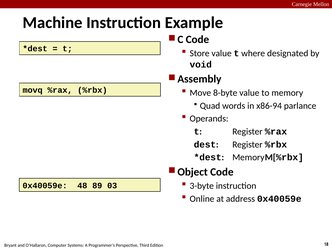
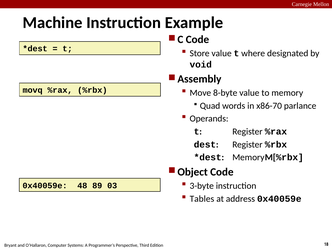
x86-94: x86-94 -> x86-70 (269, 106)
Online: Online -> Tables (202, 199)
